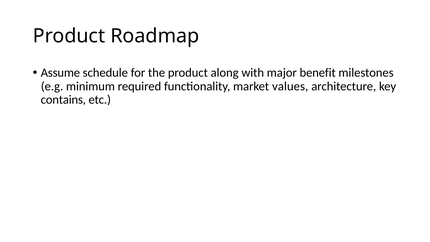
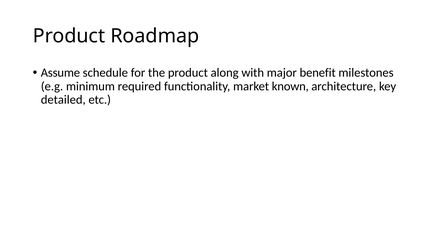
values: values -> known (290, 86)
contains: contains -> detailed (63, 100)
